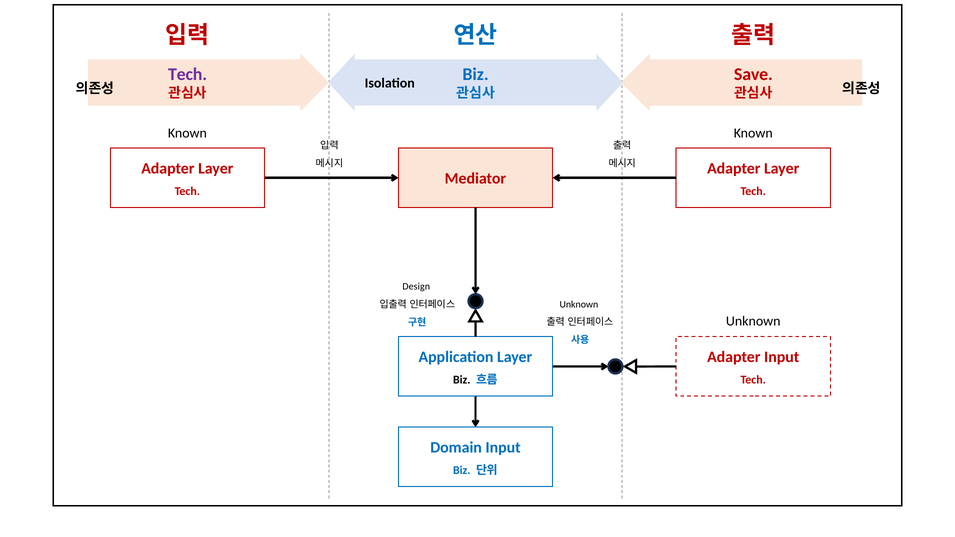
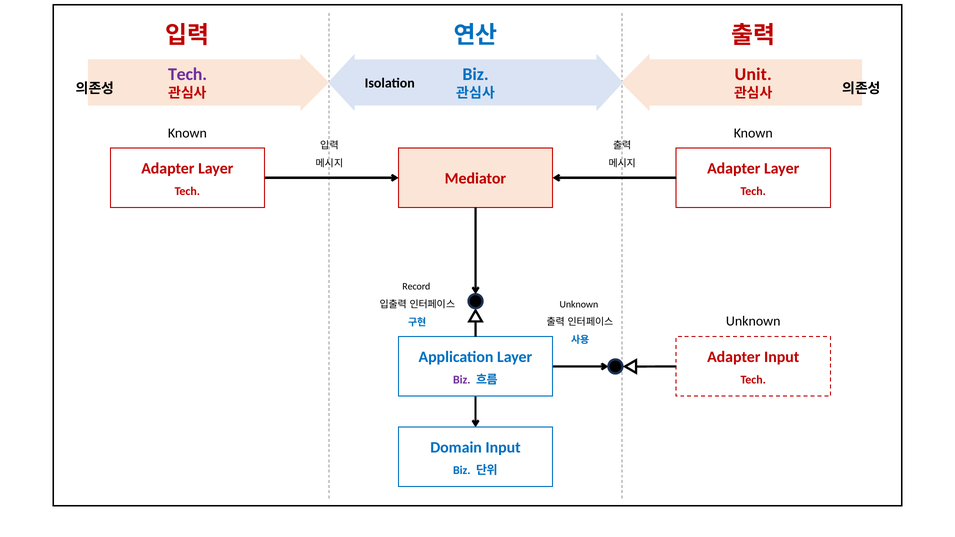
Save: Save -> Unit (753, 75)
Design: Design -> Record (416, 287)
Biz colour: black -> purple (462, 380)
